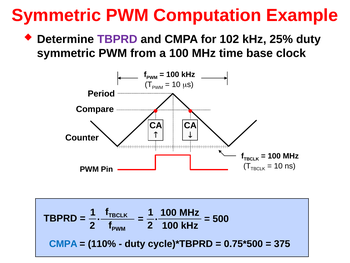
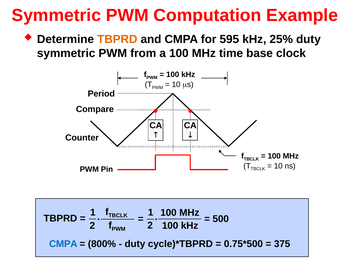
TBPRD colour: purple -> orange (117, 39)
102: 102 -> 595 (229, 39)
110%: 110% -> 800% (102, 243)
